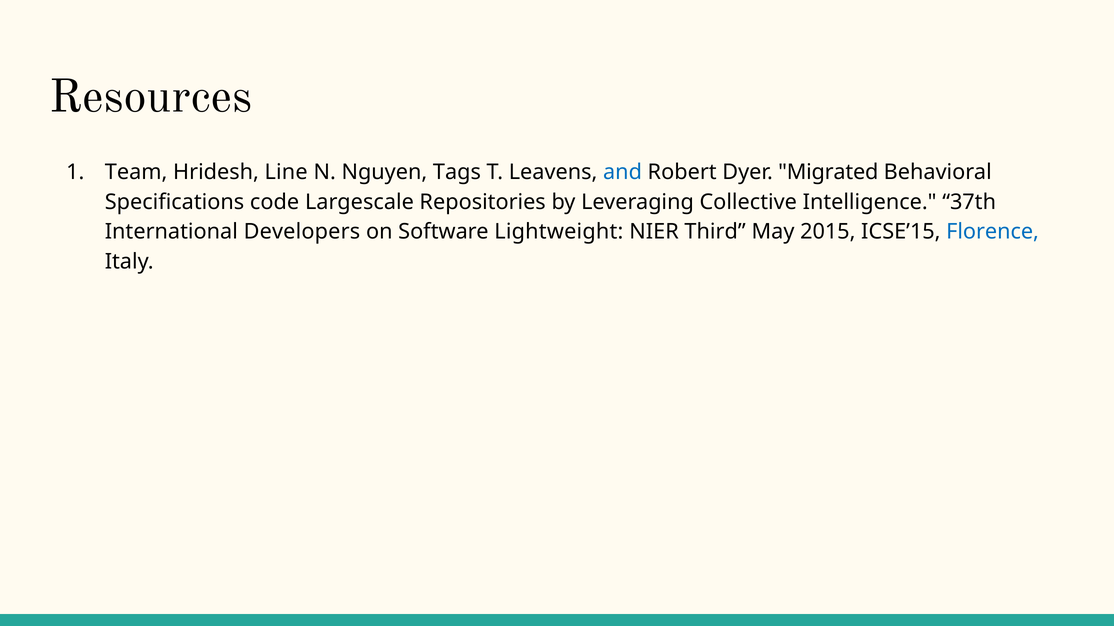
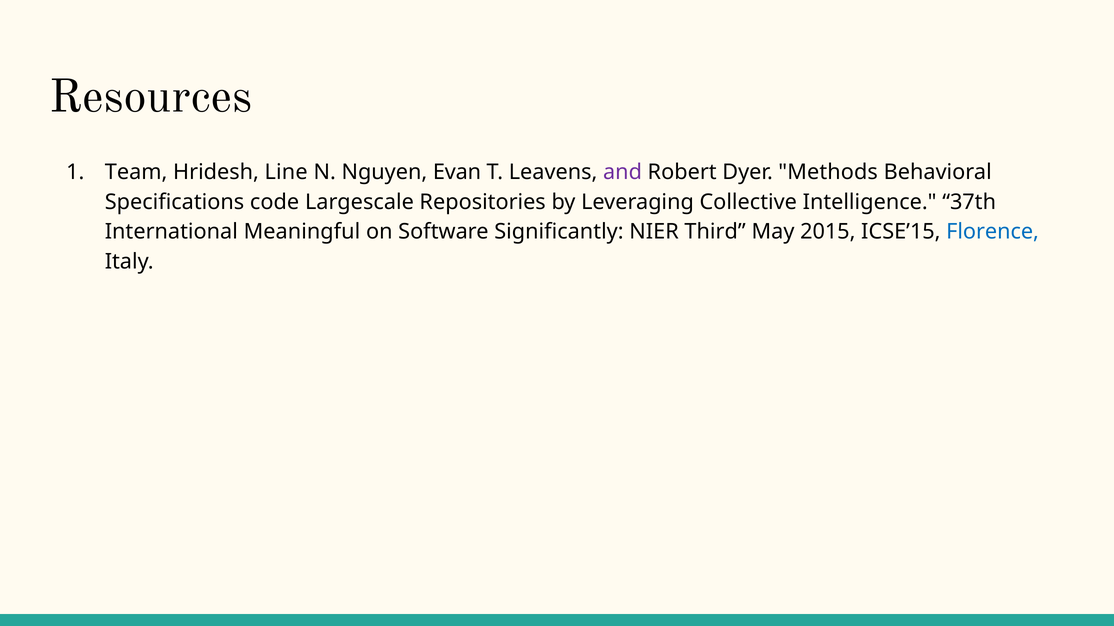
Tags: Tags -> Evan (457, 172)
and colour: blue -> purple (623, 172)
Migrated: Migrated -> Methods (828, 172)
Developers: Developers -> Meaningful (302, 232)
Lightweight: Lightweight -> Significantly (559, 232)
